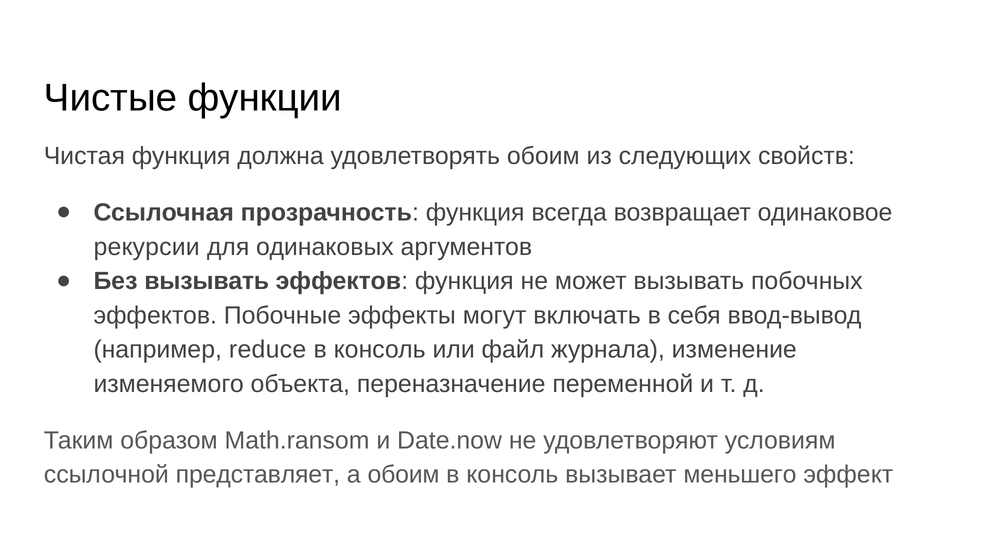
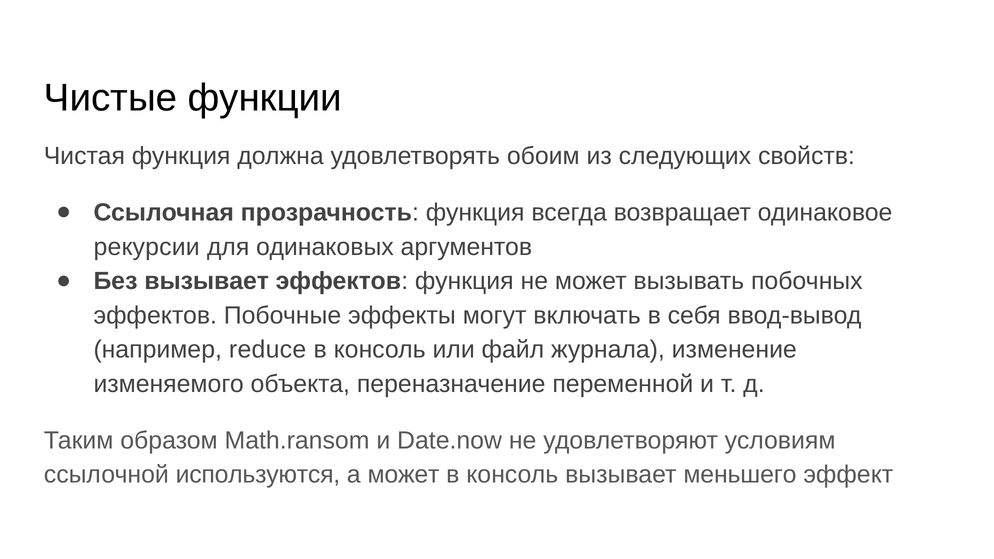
Без вызывать: вызывать -> вызывает (207, 281)
представляет: представляет -> используются (258, 475)
а обоим: обоим -> может (404, 475)
